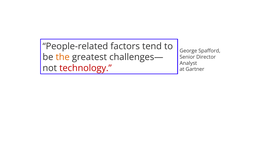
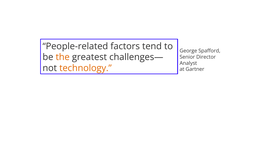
technology colour: red -> orange (85, 68)
